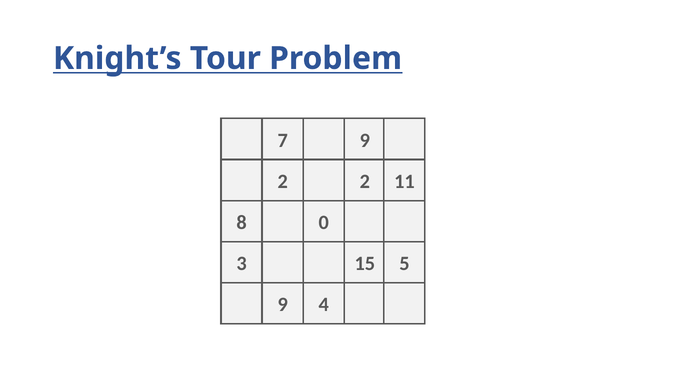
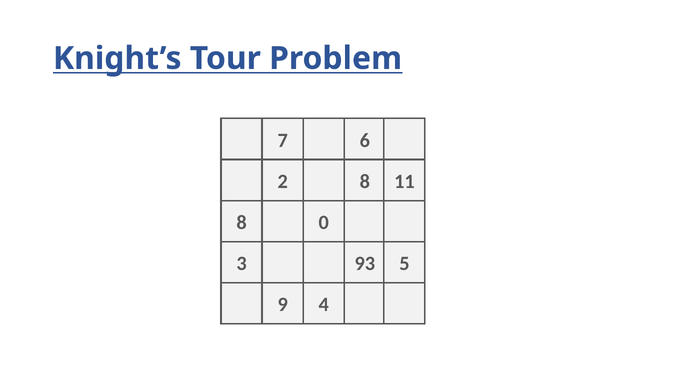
7 9: 9 -> 6 (365, 140)
2 2: 2 -> 8 (365, 181)
15: 15 -> 93 (365, 264)
